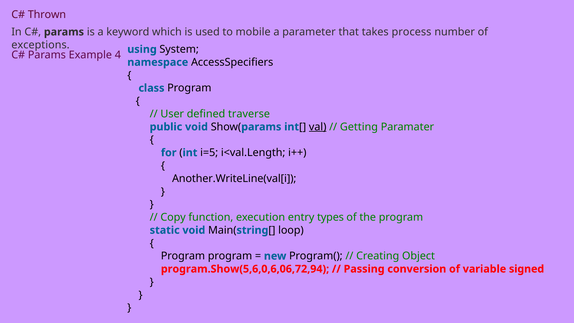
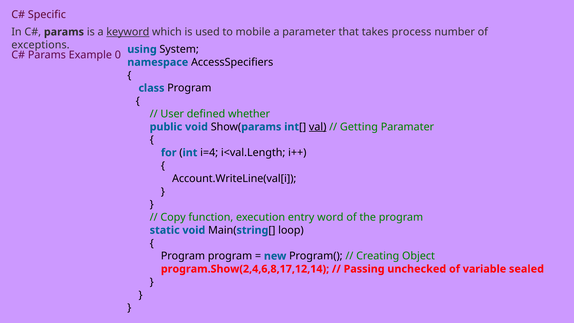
Thrown: Thrown -> Specific (47, 15)
keyword underline: none -> present (128, 32)
4: 4 -> 0 (118, 55)
traverse: traverse -> whether (249, 114)
i=5: i=5 -> i=4 (209, 153)
Another.WriteLine(val[i: Another.WriteLine(val[i -> Account.WriteLine(val[i (234, 178)
types: types -> word (330, 217)
program.Show(5,6,0,6,06,72,94: program.Show(5,6,0,6,06,72,94 -> program.Show(2,4,6,8,17,12,14 (245, 269)
conversion: conversion -> unchecked (417, 269)
signed: signed -> sealed (526, 269)
